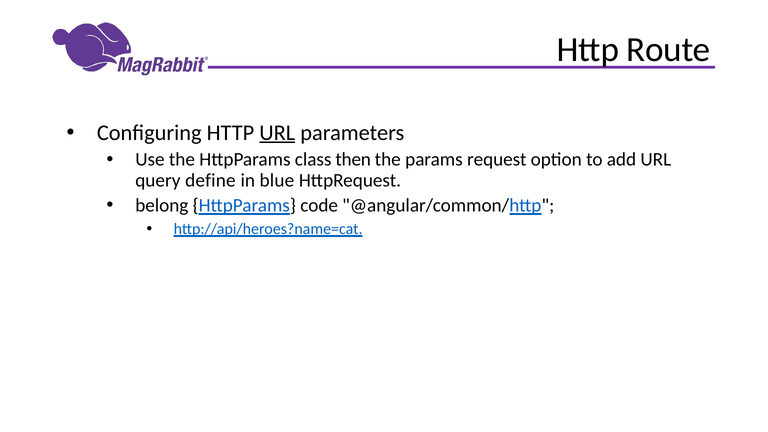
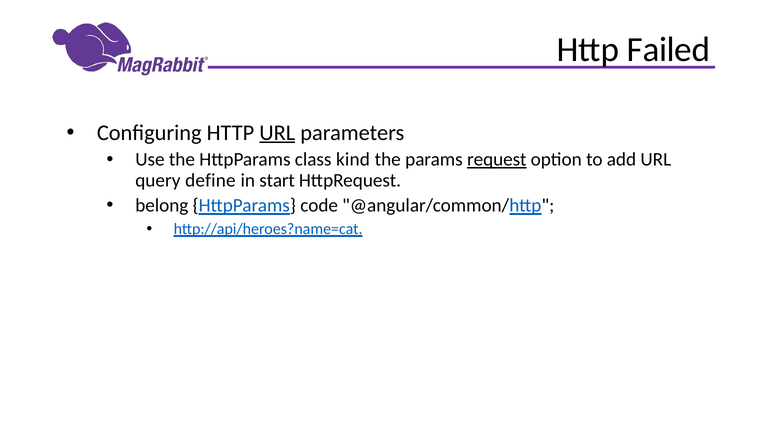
Route: Route -> Failed (668, 50)
then: then -> kind (353, 159)
request underline: none -> present (497, 159)
blue: blue -> start (277, 180)
